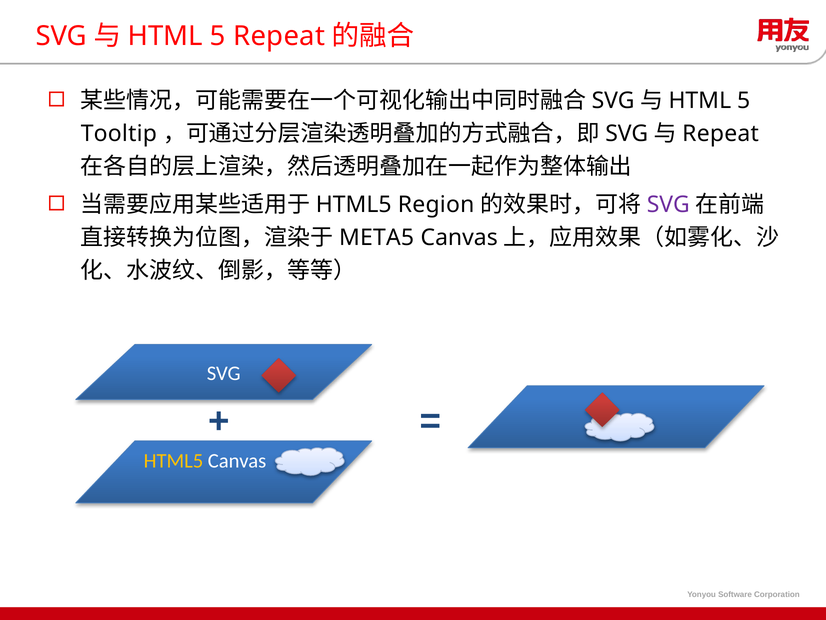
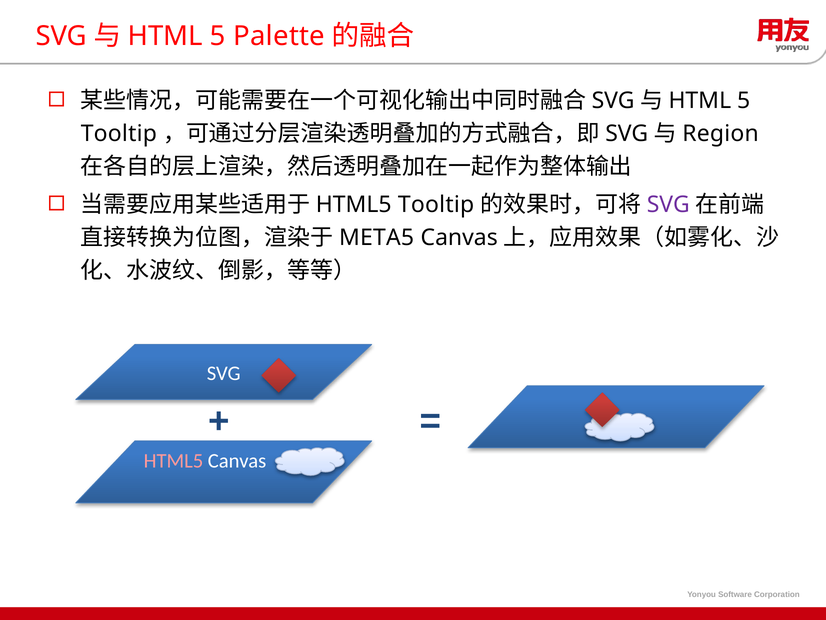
5 Repeat: Repeat -> Palette (279, 36)
Repeat: Repeat -> Region (721, 134)
HTML5 Region: Region -> Tooltip (436, 204)
HTML5 colour: yellow -> pink (174, 461)
